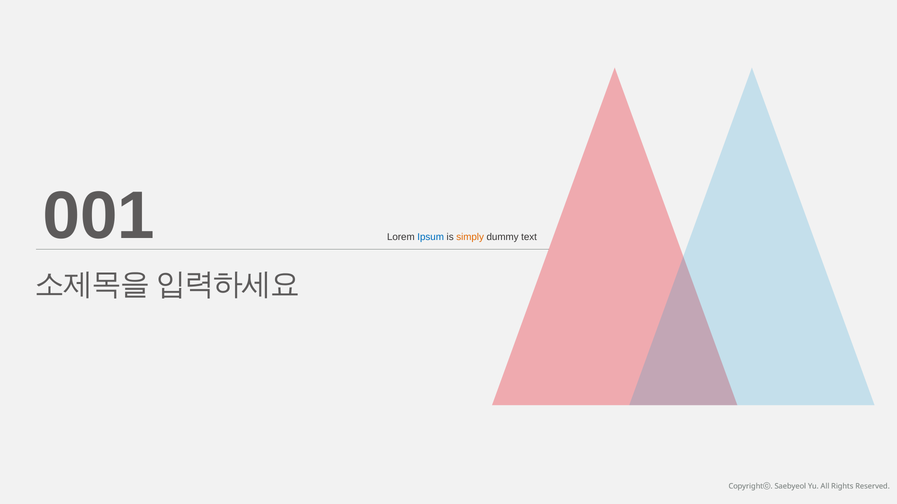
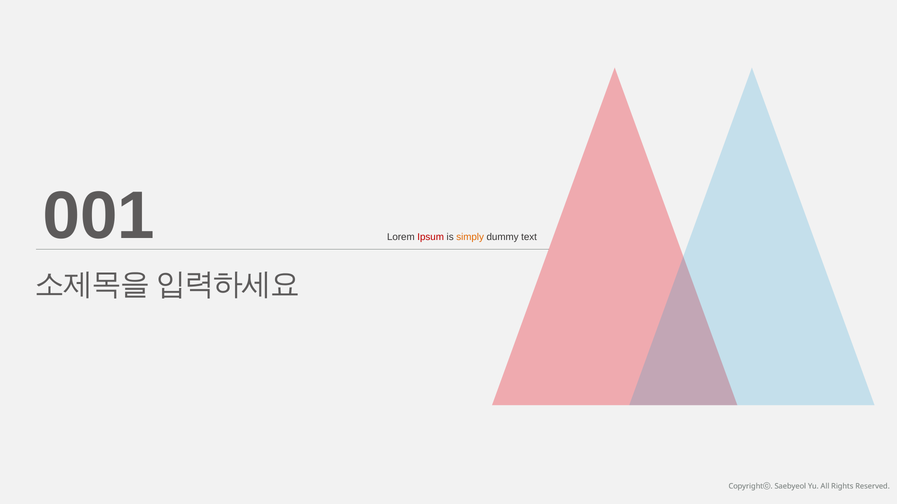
Ipsum colour: blue -> red (431, 237)
